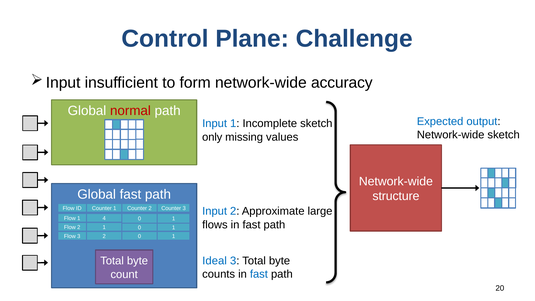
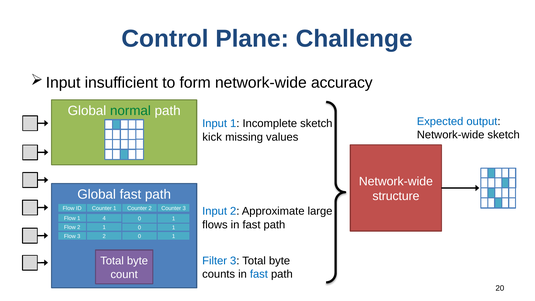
normal colour: red -> green (130, 111)
only: only -> kick (212, 137)
Ideal: Ideal -> Filter (215, 261)
